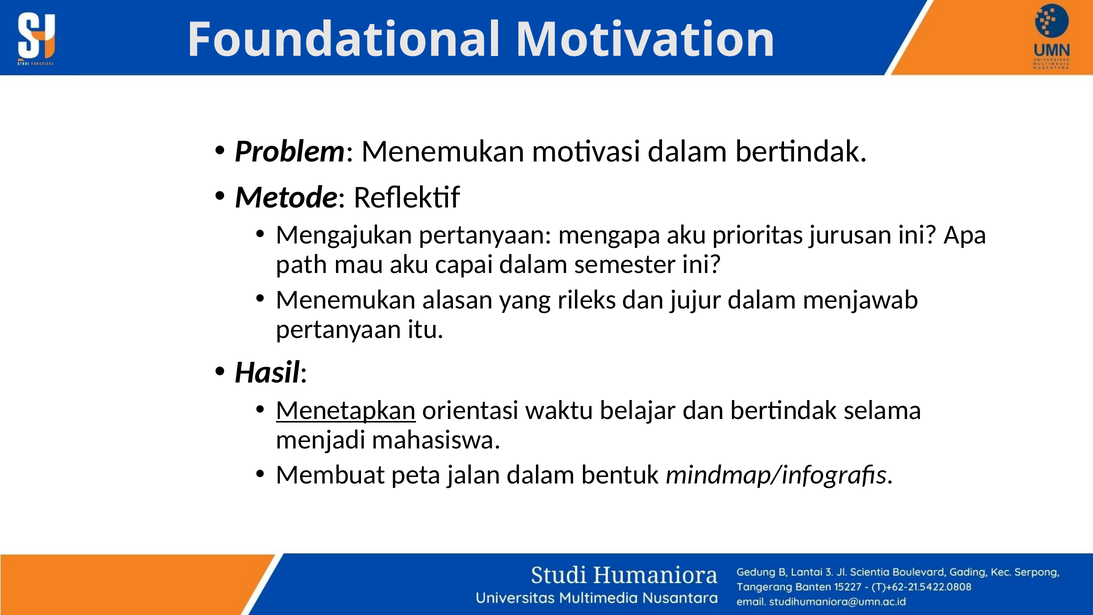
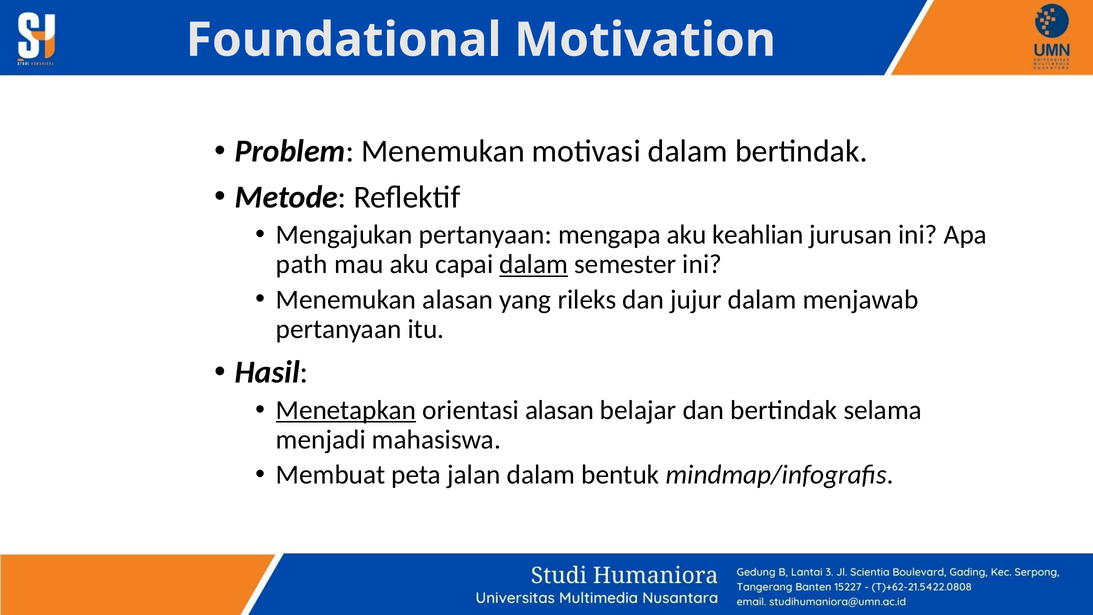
prioritas: prioritas -> keahlian (758, 235)
dalam underline: none -> present (534, 264)
orientasi waktu: waktu -> alasan (560, 410)
